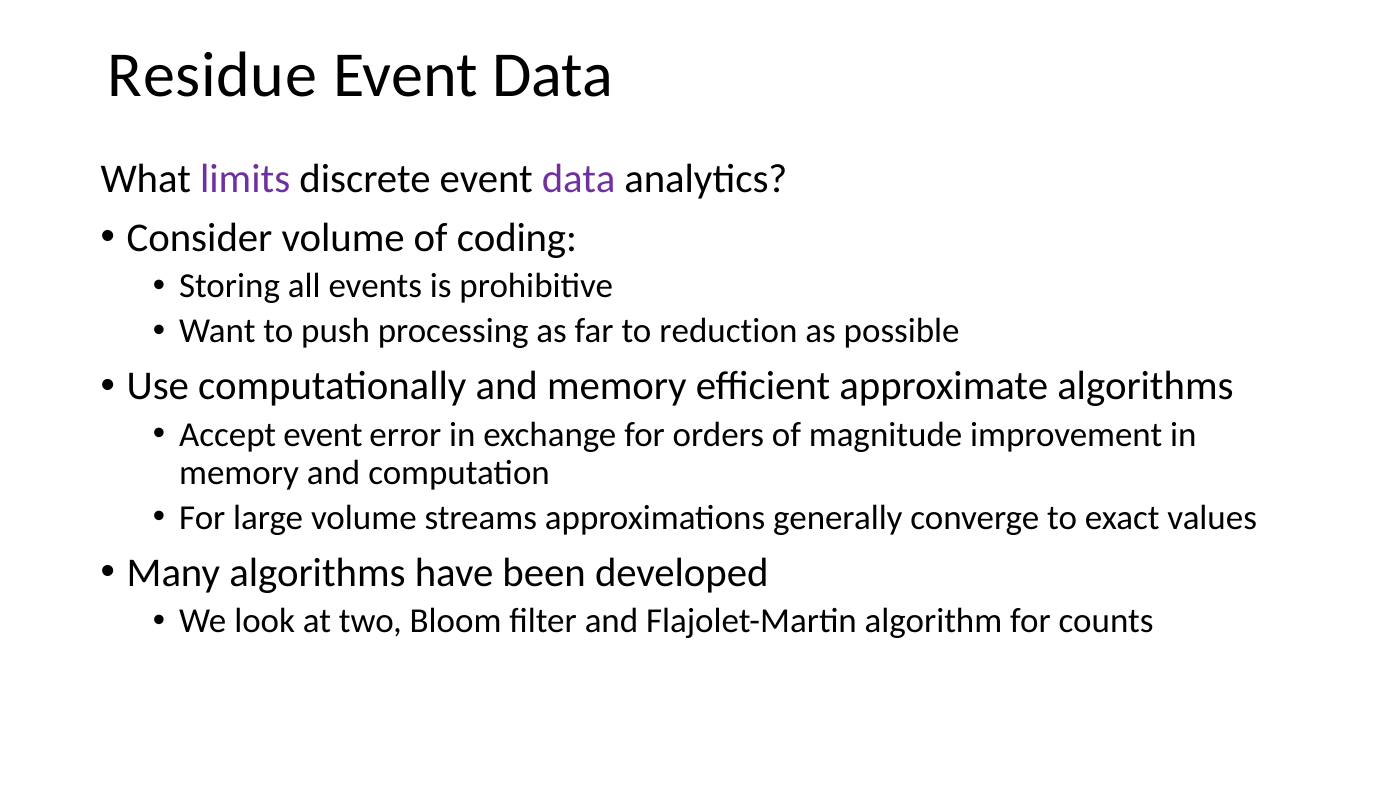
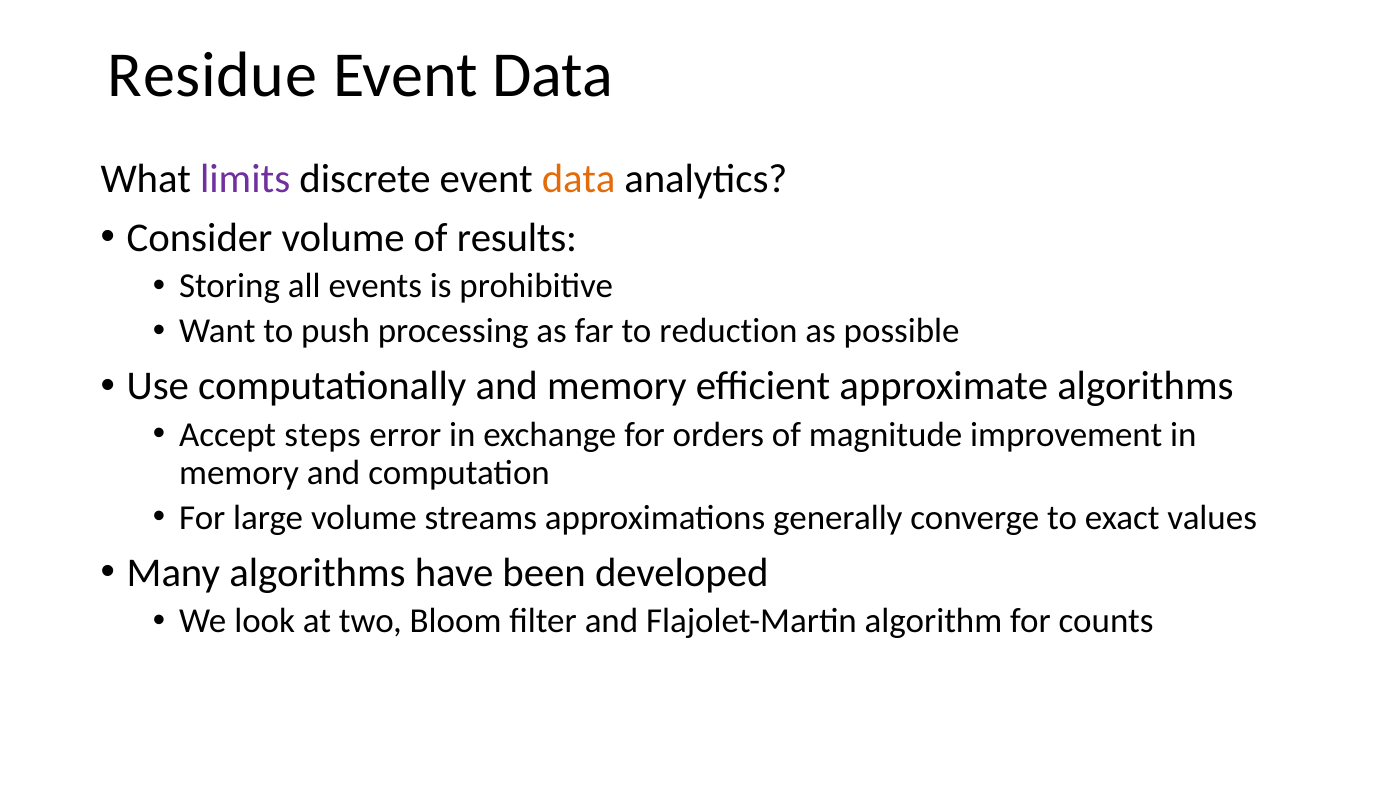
data colour: purple -> orange (579, 179)
coding: coding -> results (517, 238)
Accept event: event -> steps (323, 435)
